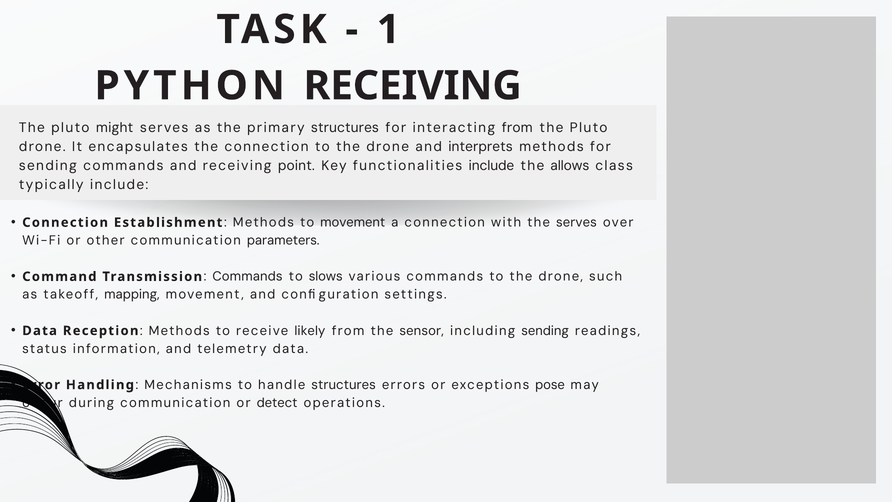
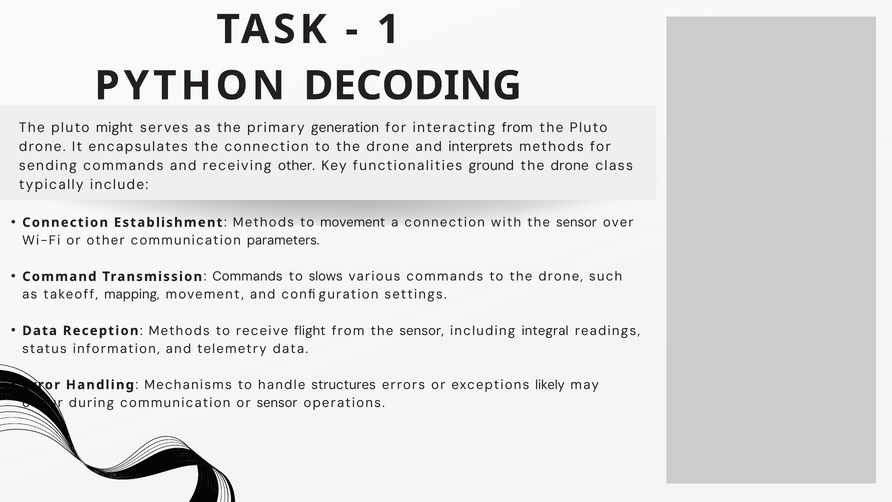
PYTHON RECEIVING: RECEIVING -> DECODING (413, 86)
primary structures: structures -> generation (345, 128)
receiving point: point -> other (296, 166)
functionalities include: include -> ground (491, 166)
allows: allows -> drone (570, 166)
with the serves: serves -> sensor (577, 222)
likely: likely -> flight (310, 331)
including sending: sending -> integral (545, 331)
pose: pose -> likely (550, 385)
or detect: detect -> sensor (277, 403)
